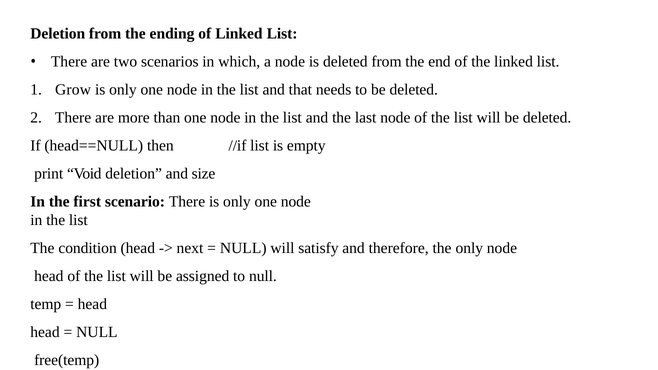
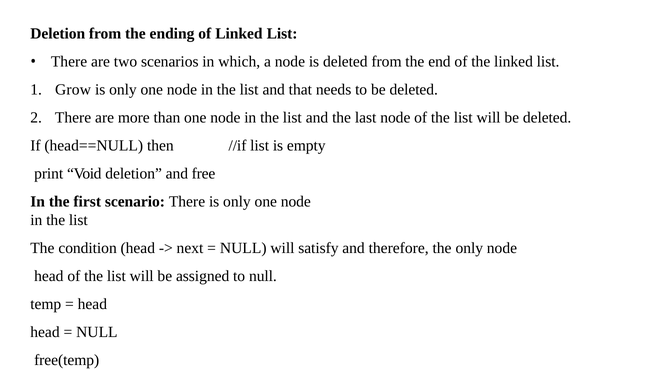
size: size -> free (204, 174)
